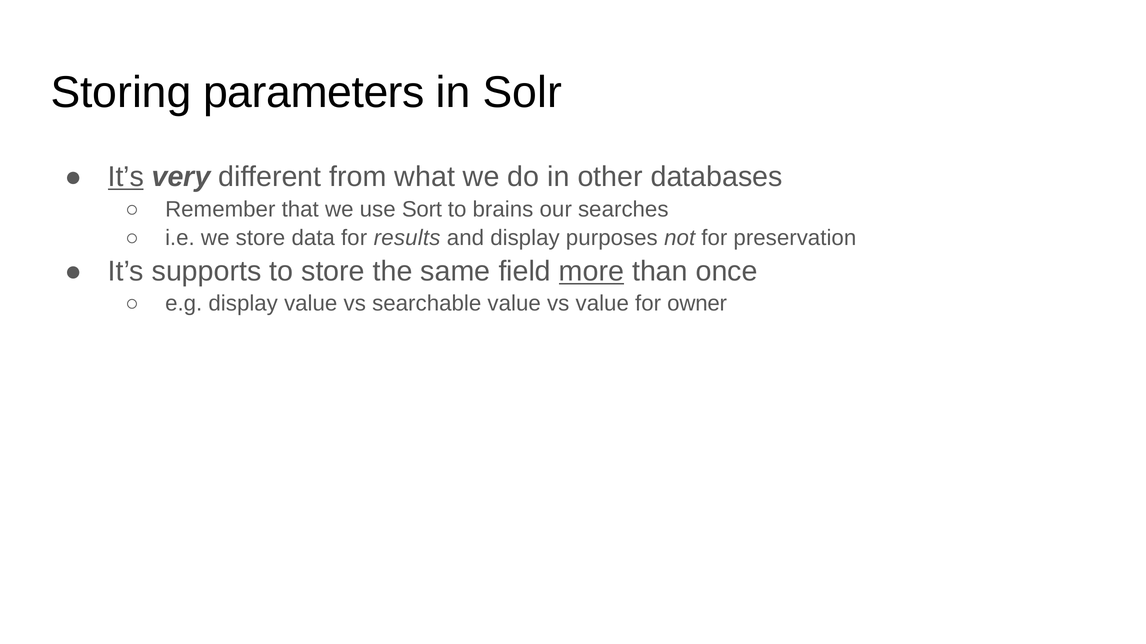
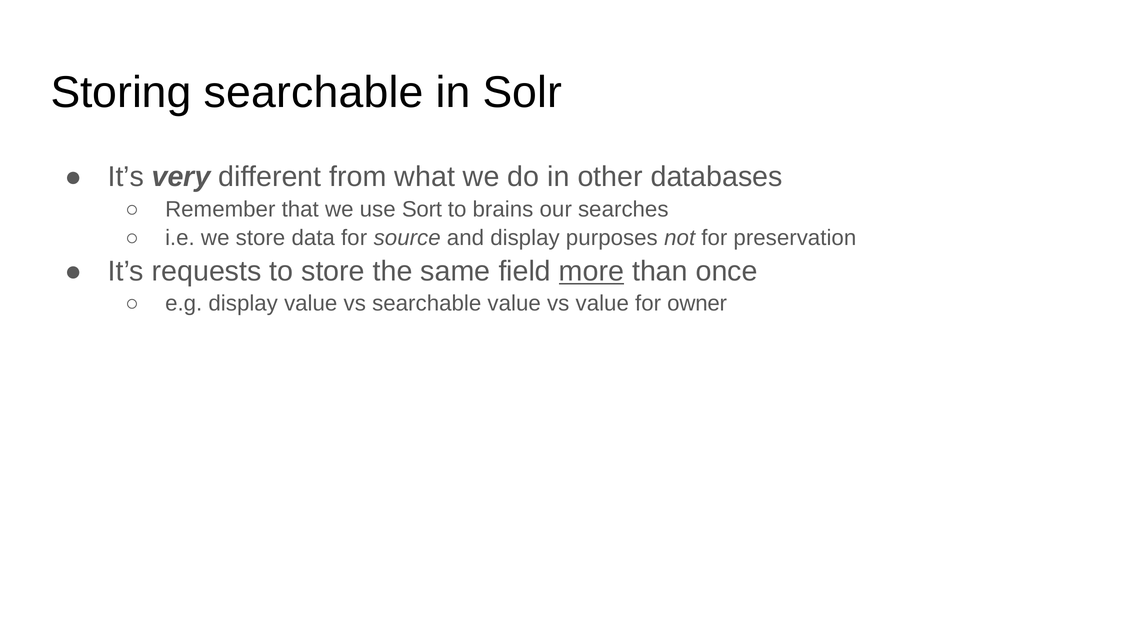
Storing parameters: parameters -> searchable (314, 93)
It’s underline: present -> none (126, 177)
results: results -> source (407, 238)
supports: supports -> requests (207, 272)
